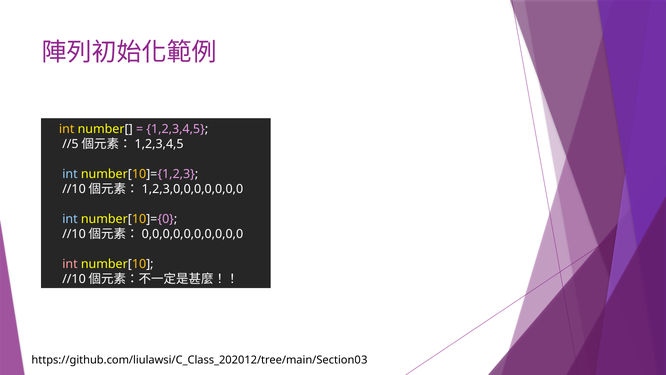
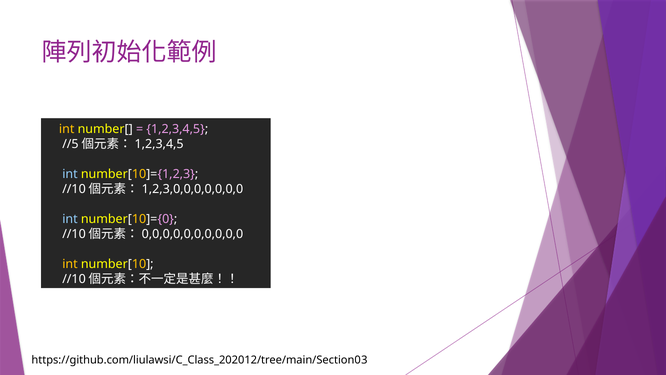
int colour: pink -> yellow (70, 264)
